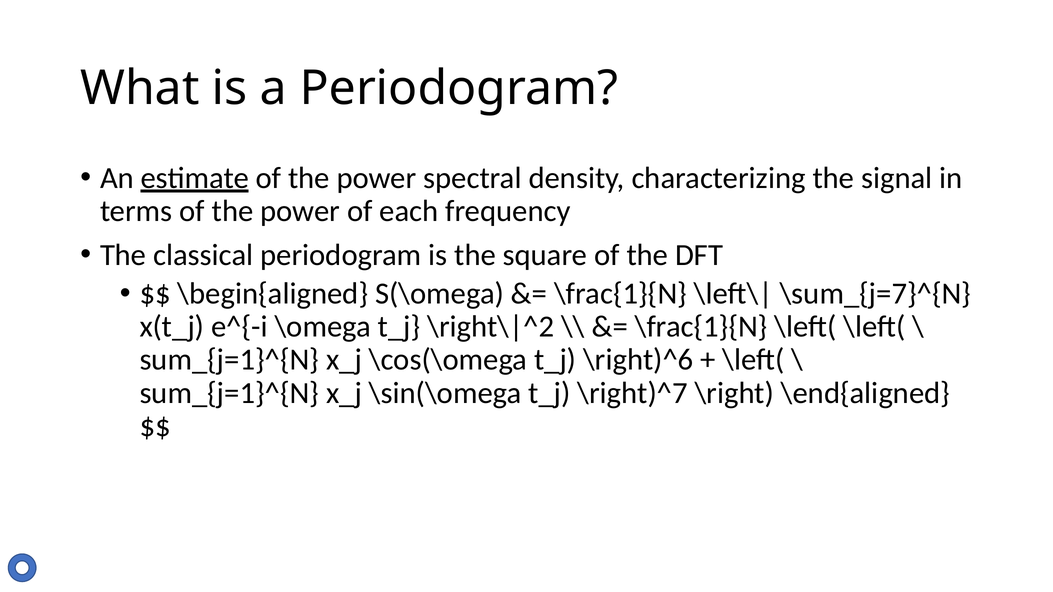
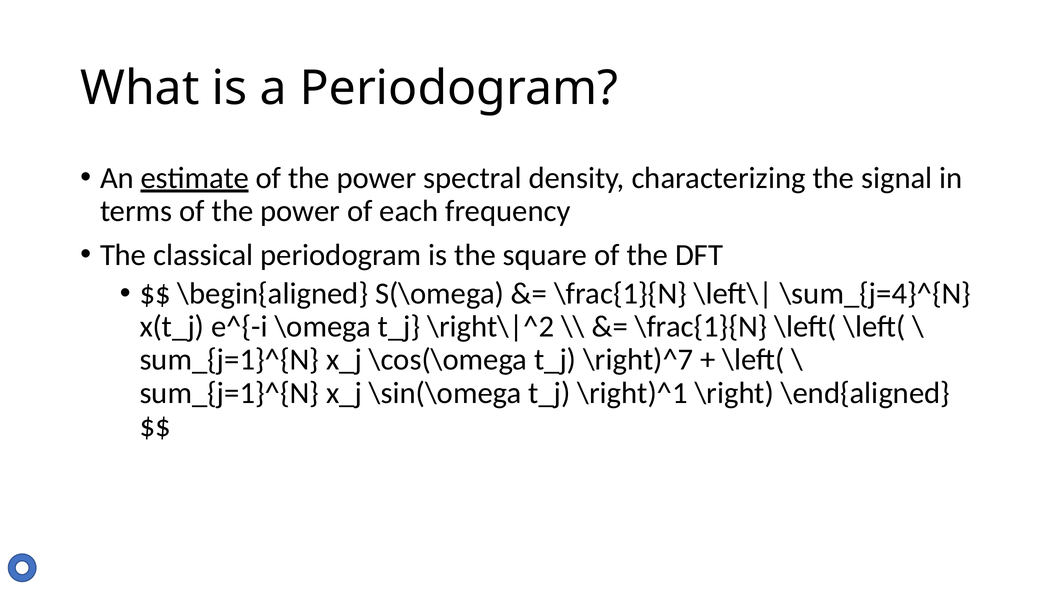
\sum_{j=7}^{N: \sum_{j=7}^{N -> \sum_{j=4}^{N (875, 294)
\right)^6: \right)^6 -> \right)^7 (638, 360)
\right)^7: \right)^7 -> \right)^1 (633, 393)
